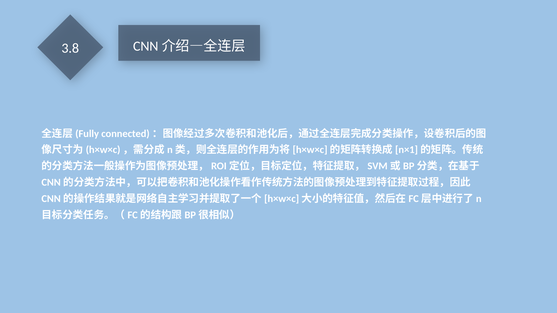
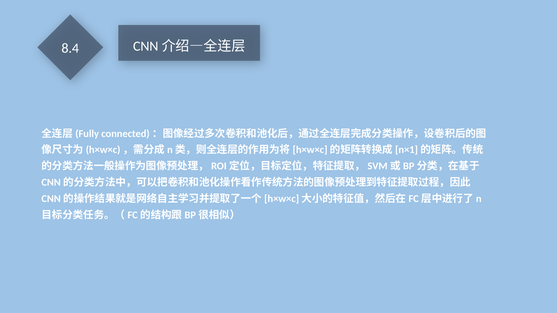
3.8: 3.8 -> 8.4 (70, 48)
